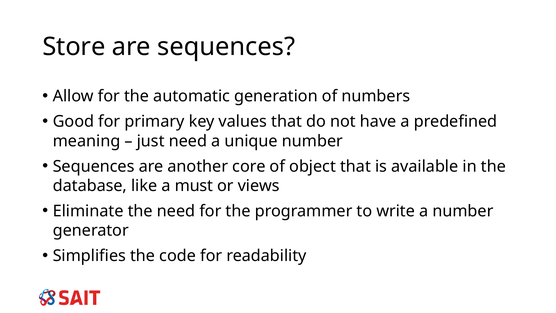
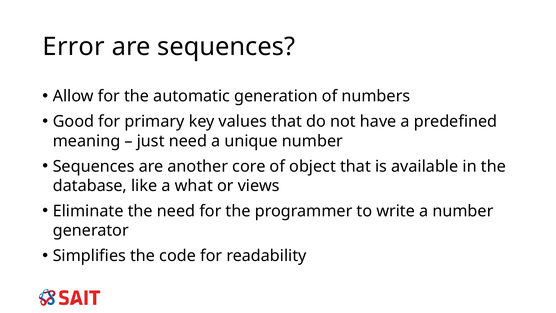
Store: Store -> Error (74, 47)
must: must -> what (194, 186)
